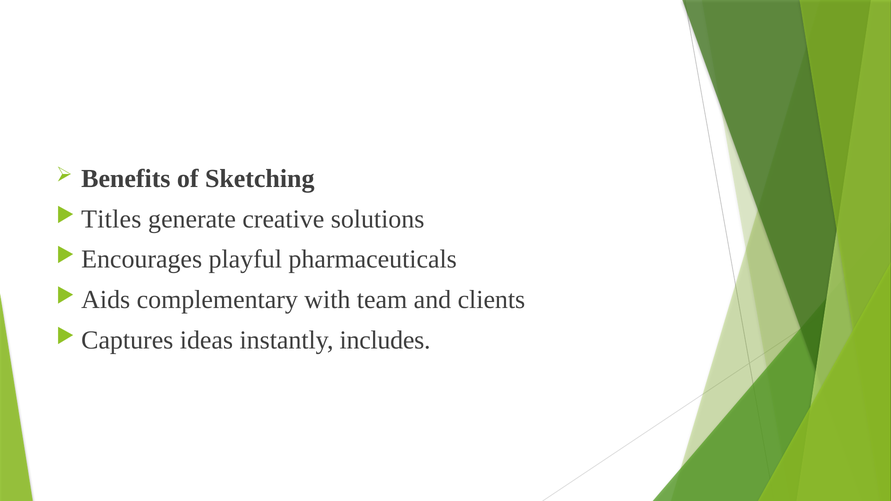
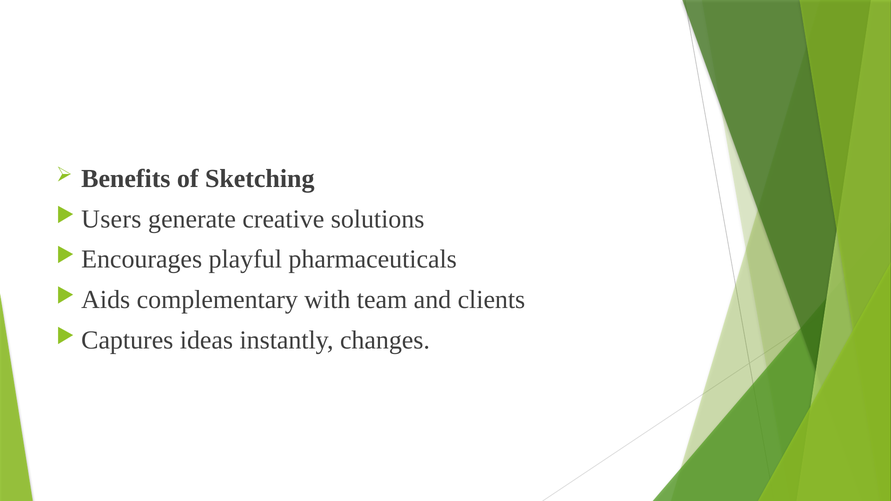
Titles: Titles -> Users (111, 219)
includes: includes -> changes (385, 340)
